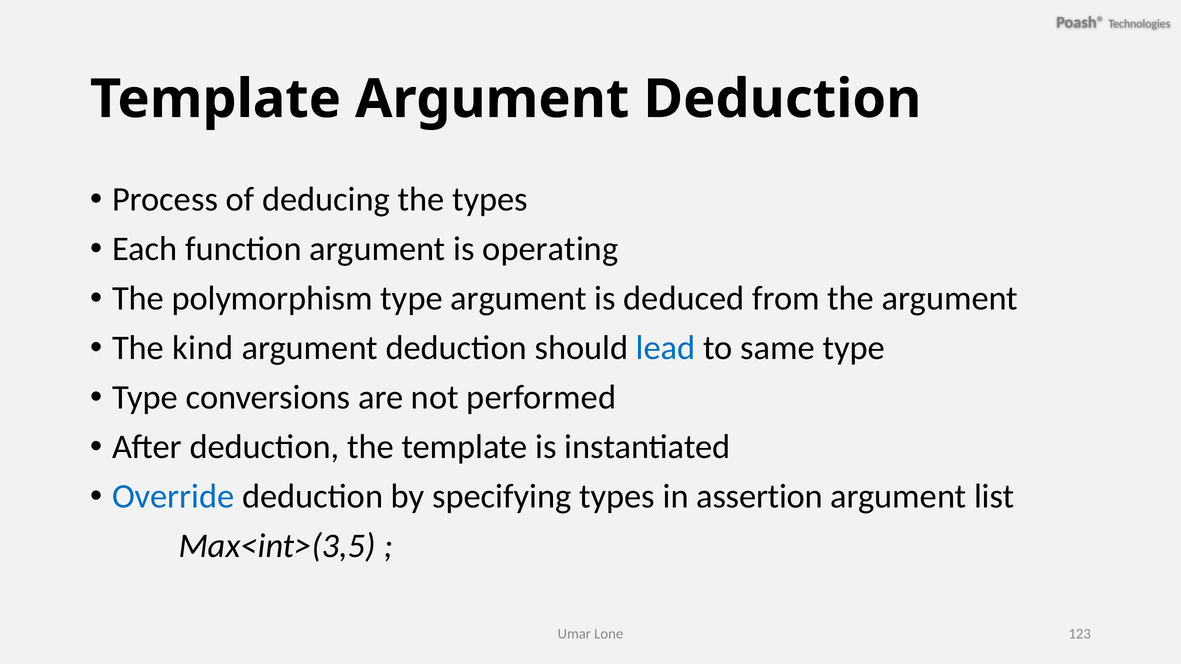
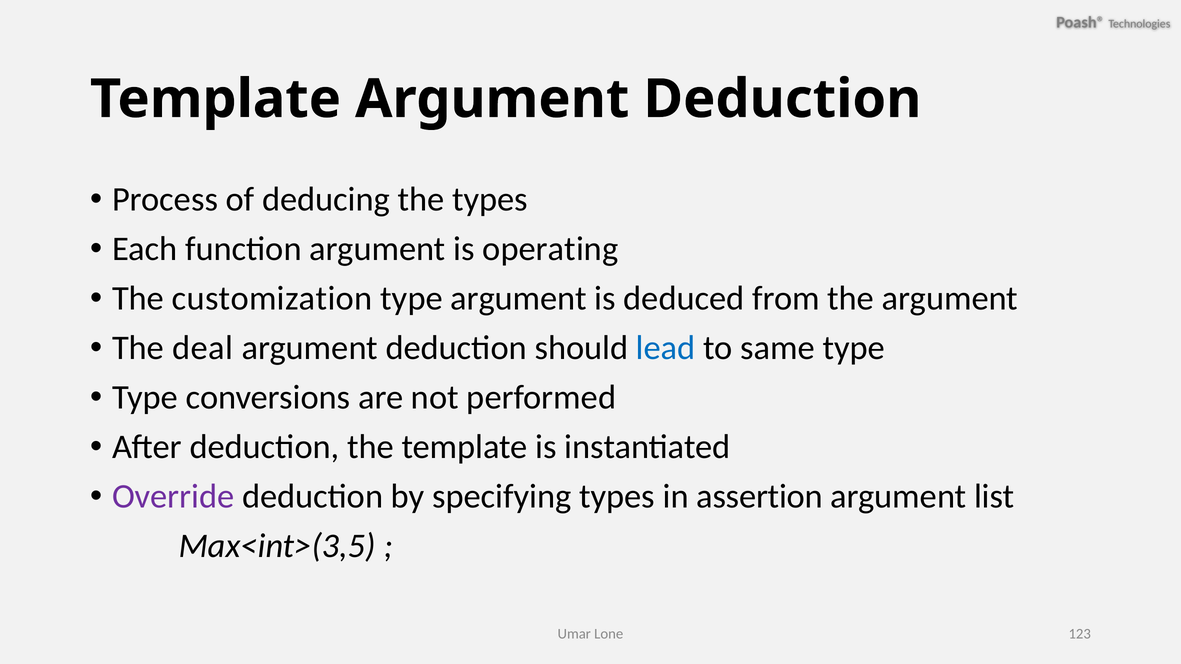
polymorphism: polymorphism -> customization (272, 299)
kind: kind -> deal (203, 348)
Override colour: blue -> purple (173, 497)
